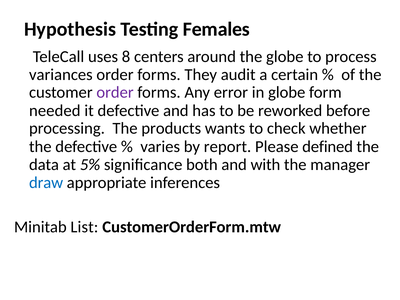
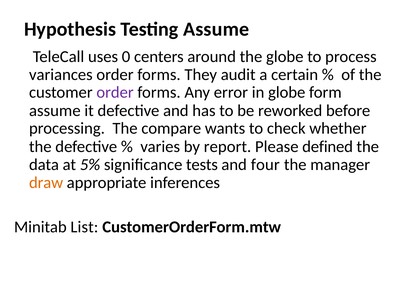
Testing Females: Females -> Assume (216, 29)
8: 8 -> 0 (126, 57)
needed: needed -> assume (55, 111)
products: products -> compare (171, 129)
both: both -> tests (202, 165)
with: with -> four (265, 165)
draw colour: blue -> orange (46, 183)
